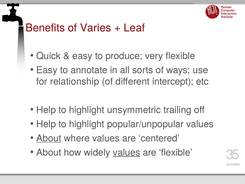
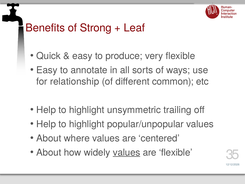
Varies: Varies -> Strong (96, 28)
intercept: intercept -> common (173, 81)
About underline: present -> none (49, 138)
